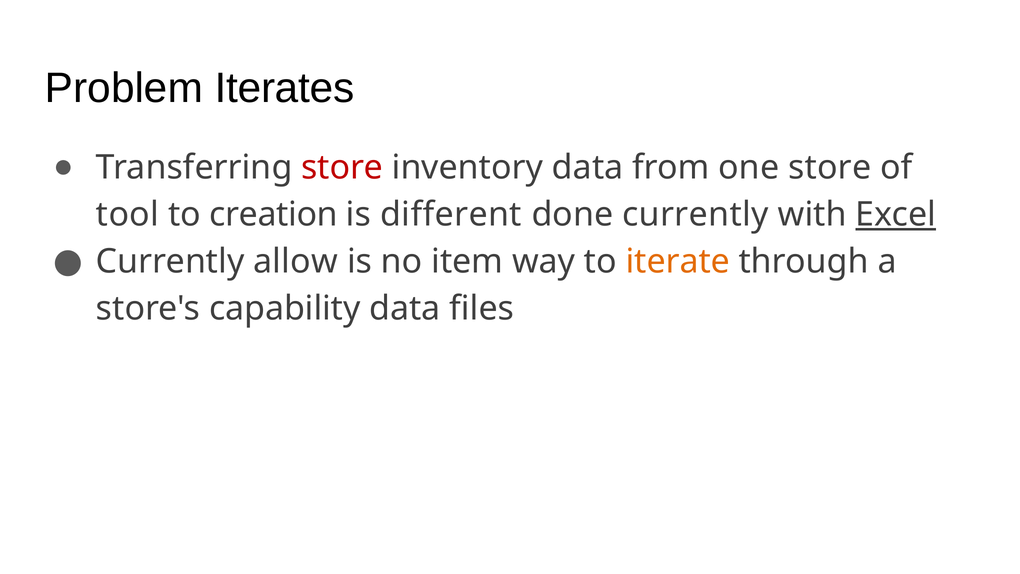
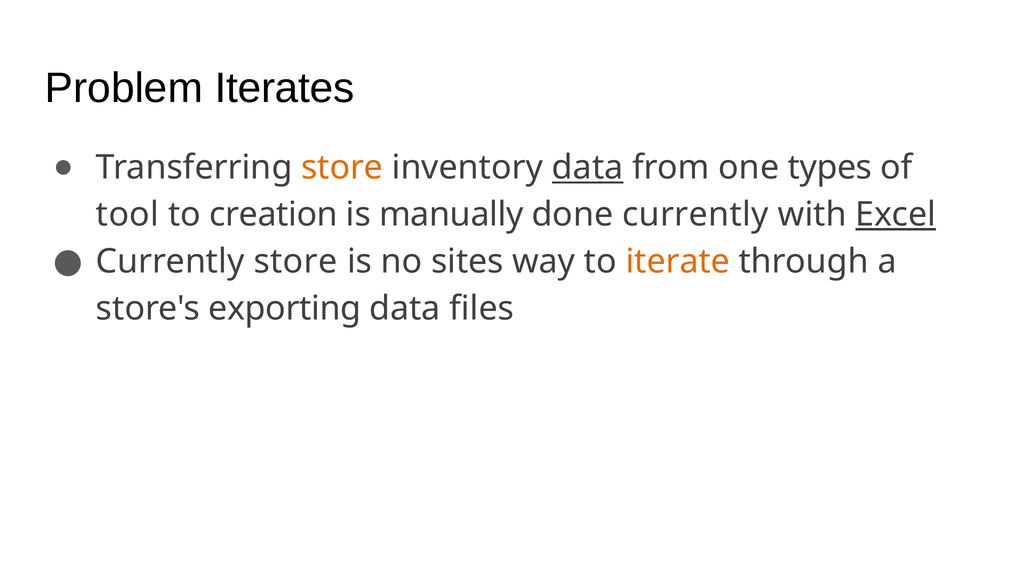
store colour: red -> orange (342, 168)
data underline: none -> present (588, 168)
one store: store -> types (830, 168)
different: different -> manually (451, 215)
Currently allow: allow -> store (296, 261)
item: item -> sites (467, 261)
capability: capability -> exporting (285, 308)
